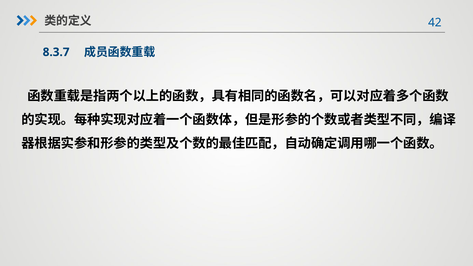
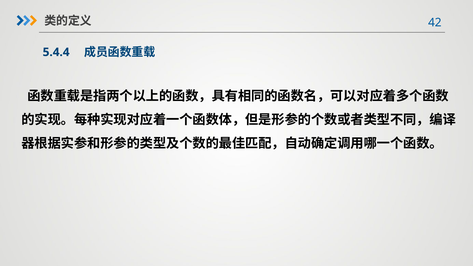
8.3.7: 8.3.7 -> 5.4.4 (56, 52)
